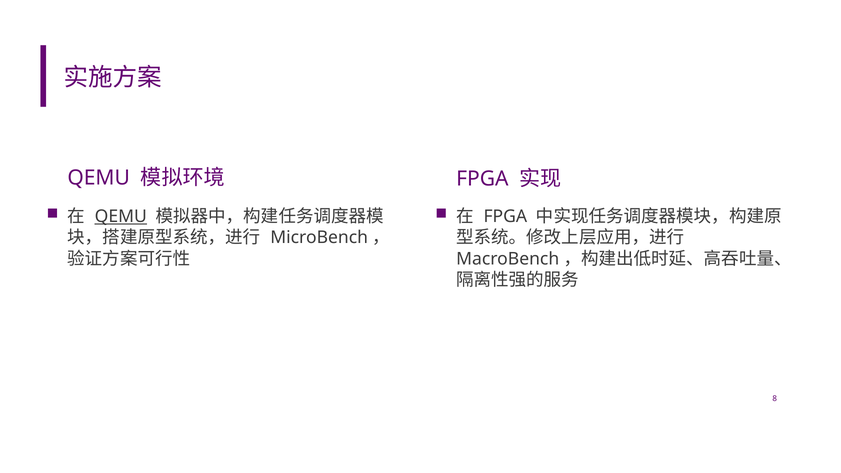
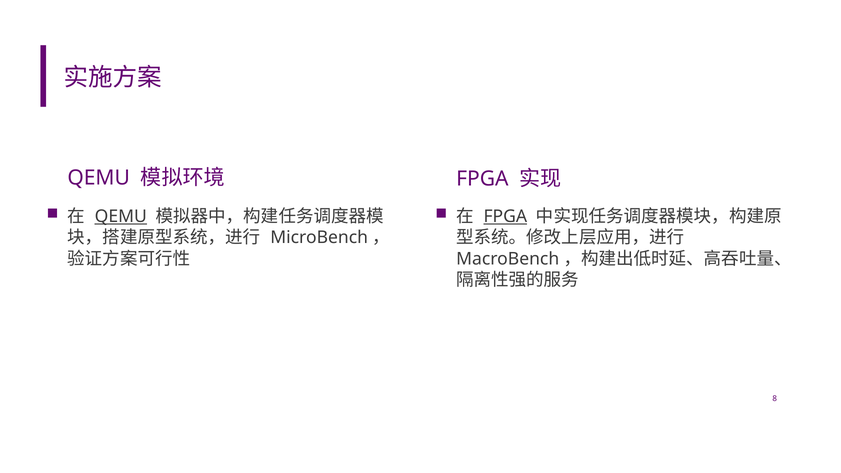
FPGA underline: none -> present (505, 217)
